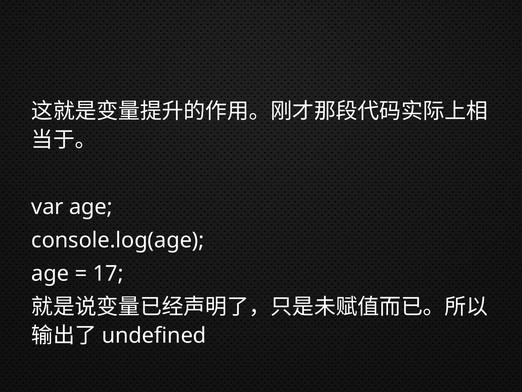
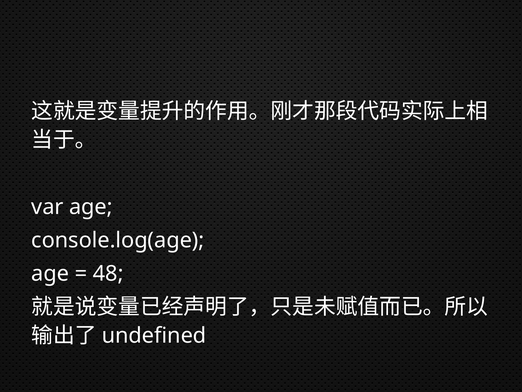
17: 17 -> 48 (108, 273)
